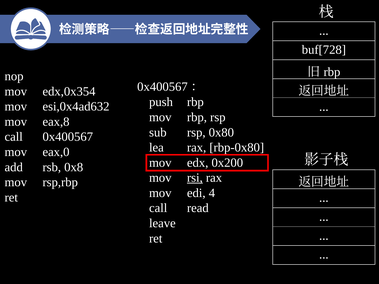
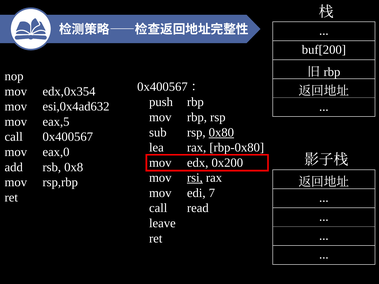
buf[728: buf[728 -> buf[200 (324, 50)
eax,8: eax,8 -> eax,5 (56, 122)
0x80 underline: none -> present (221, 132)
4: 4 -> 7 (212, 193)
